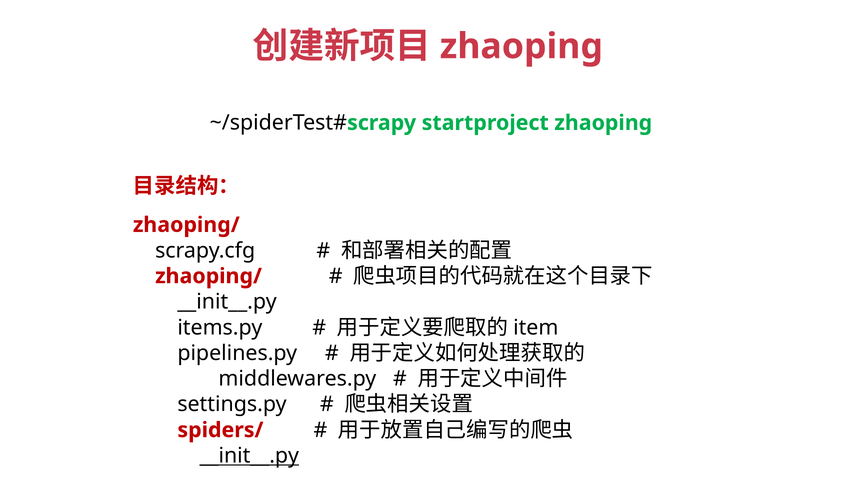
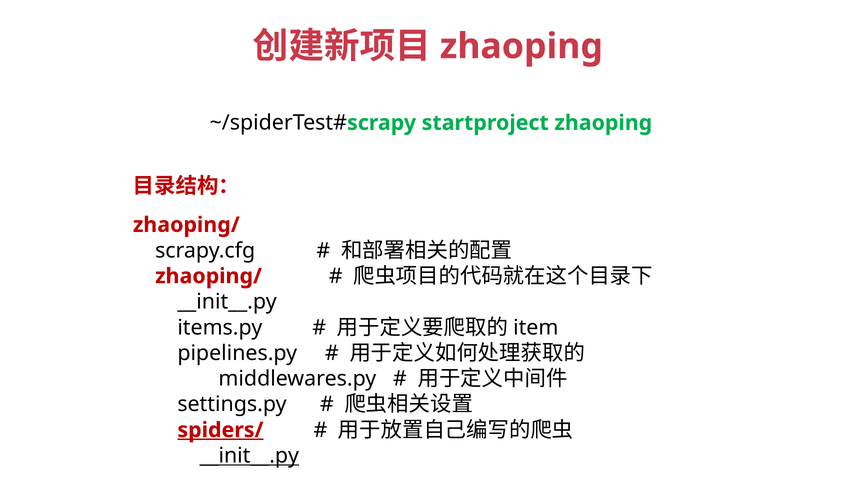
spiders/ underline: none -> present (220, 431)
